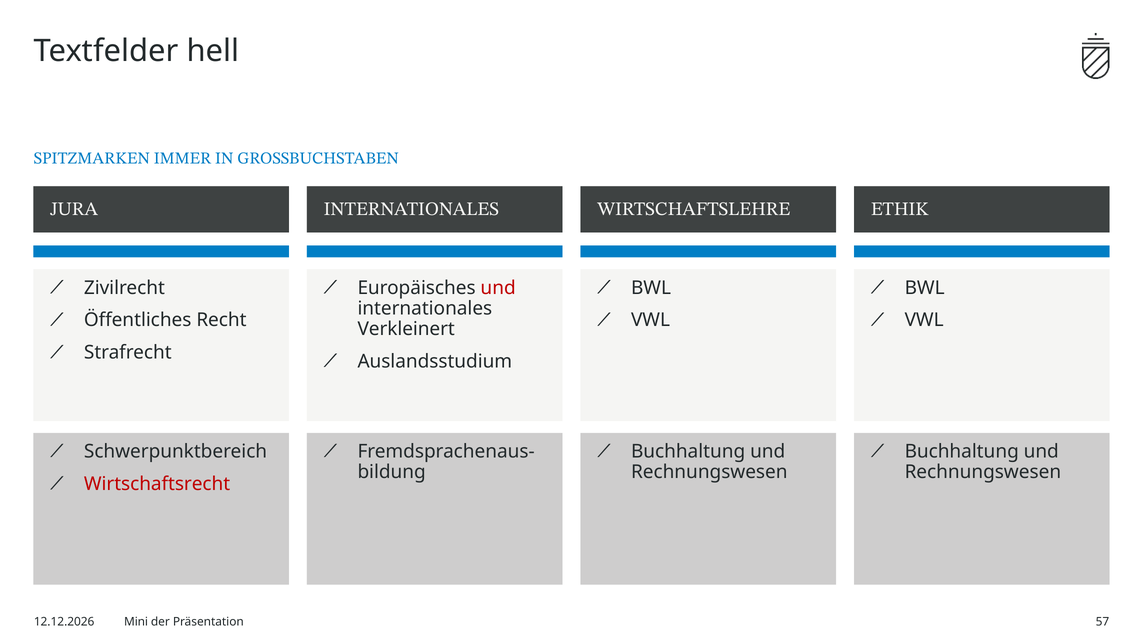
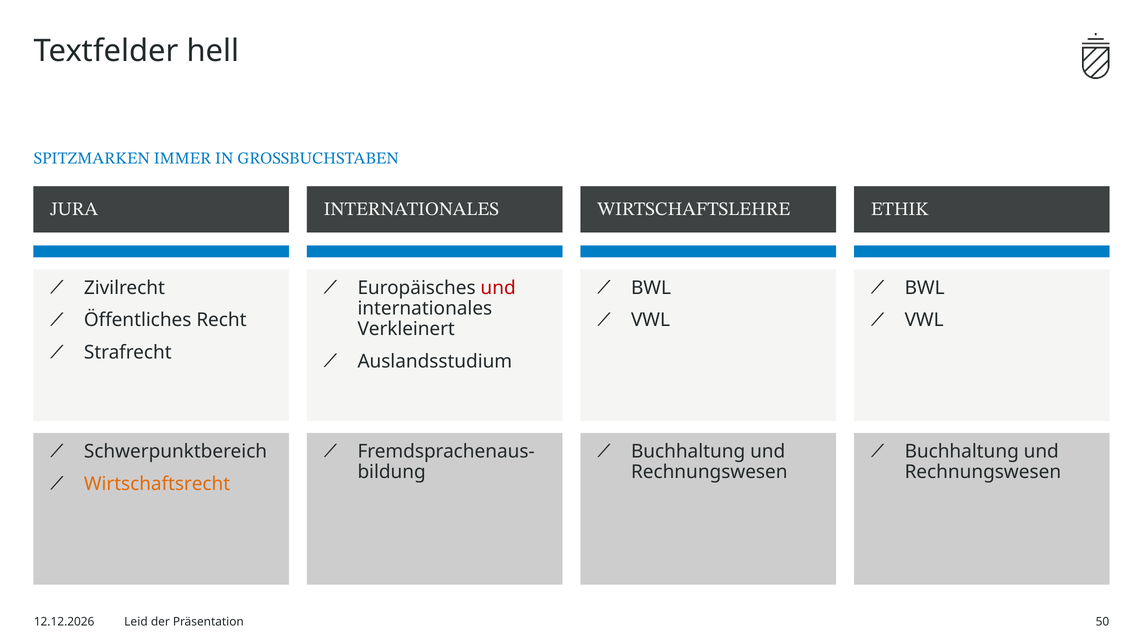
Wirtschaftsrecht colour: red -> orange (157, 484)
Mini: Mini -> Leid (136, 622)
57: 57 -> 50 (1102, 622)
